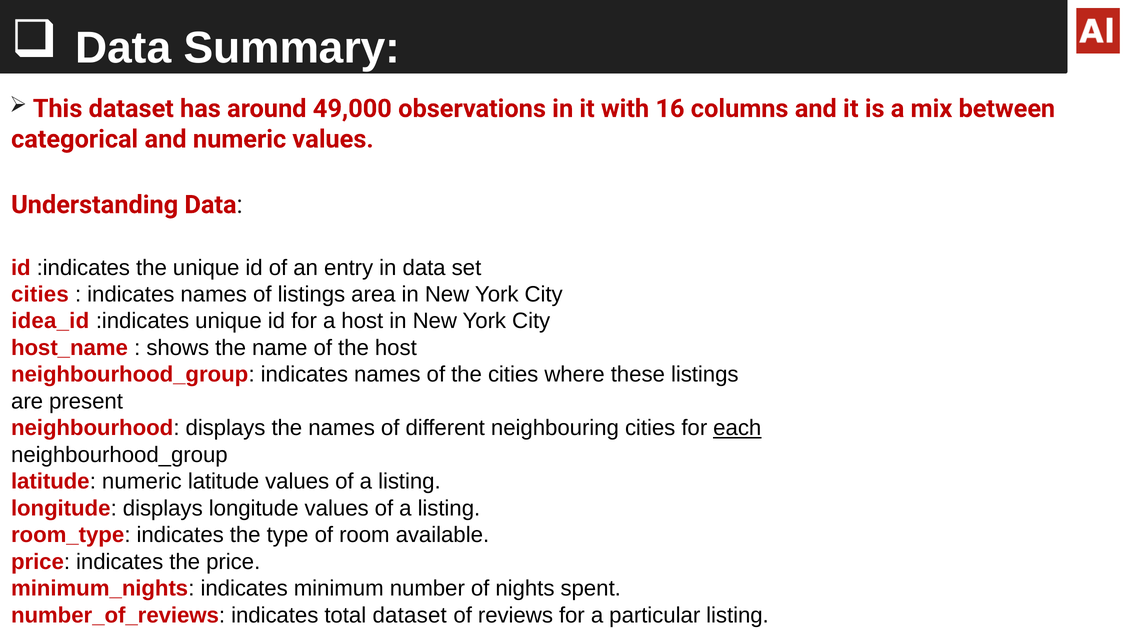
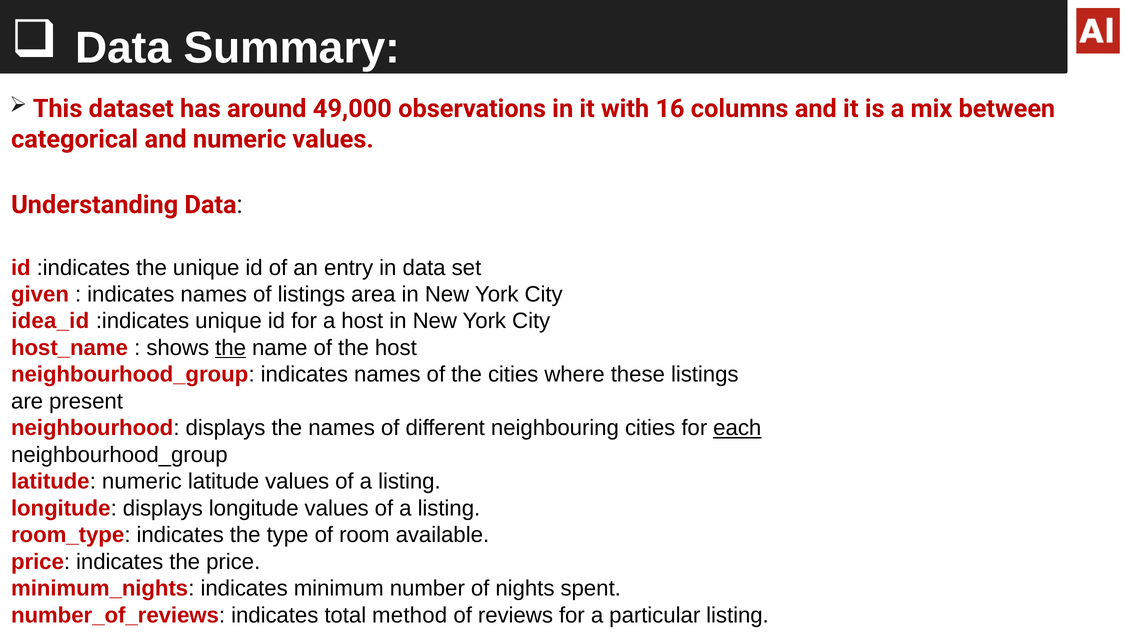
cities: cities -> given (40, 294)
the underline: none -> present (231, 348)
total dataset: dataset -> method (410, 615)
